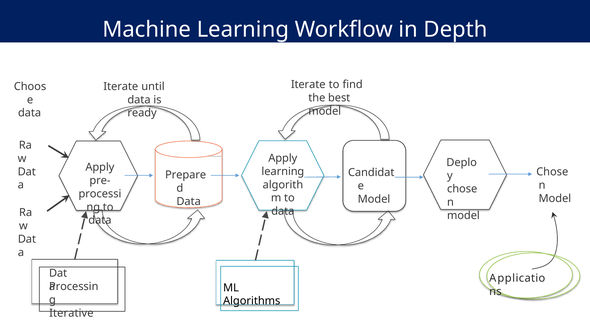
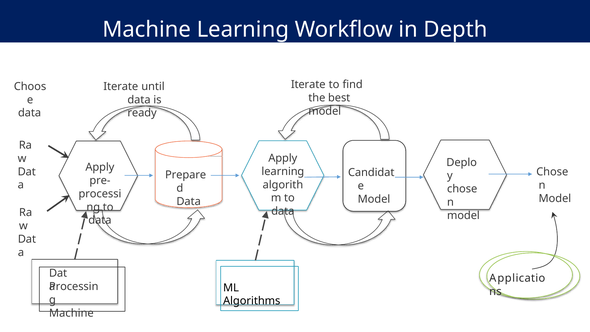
Iterative: Iterative -> Machine (71, 313)
